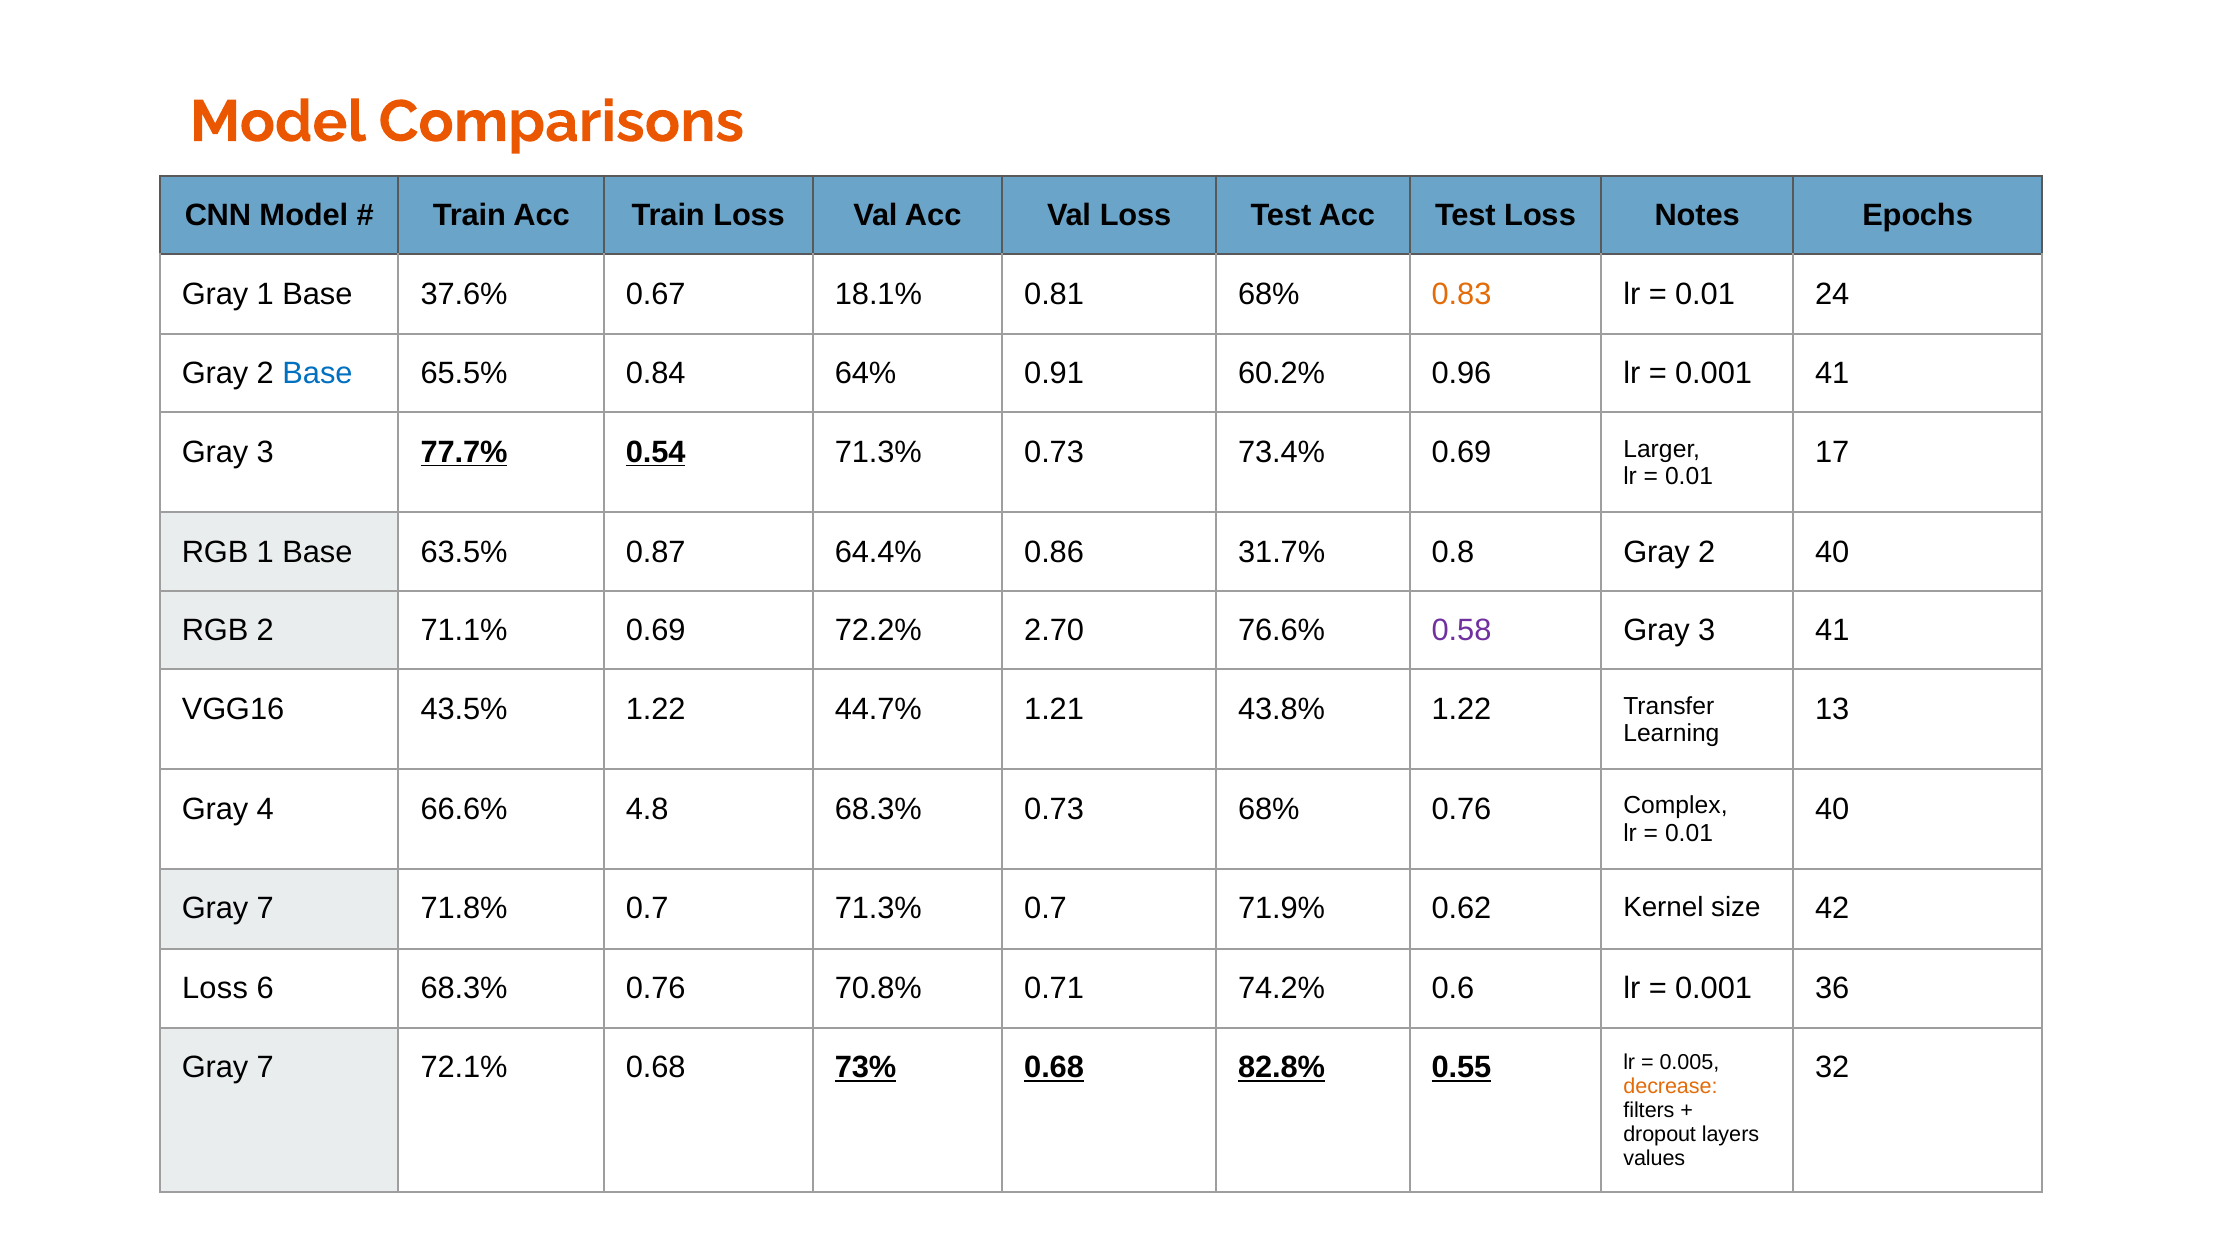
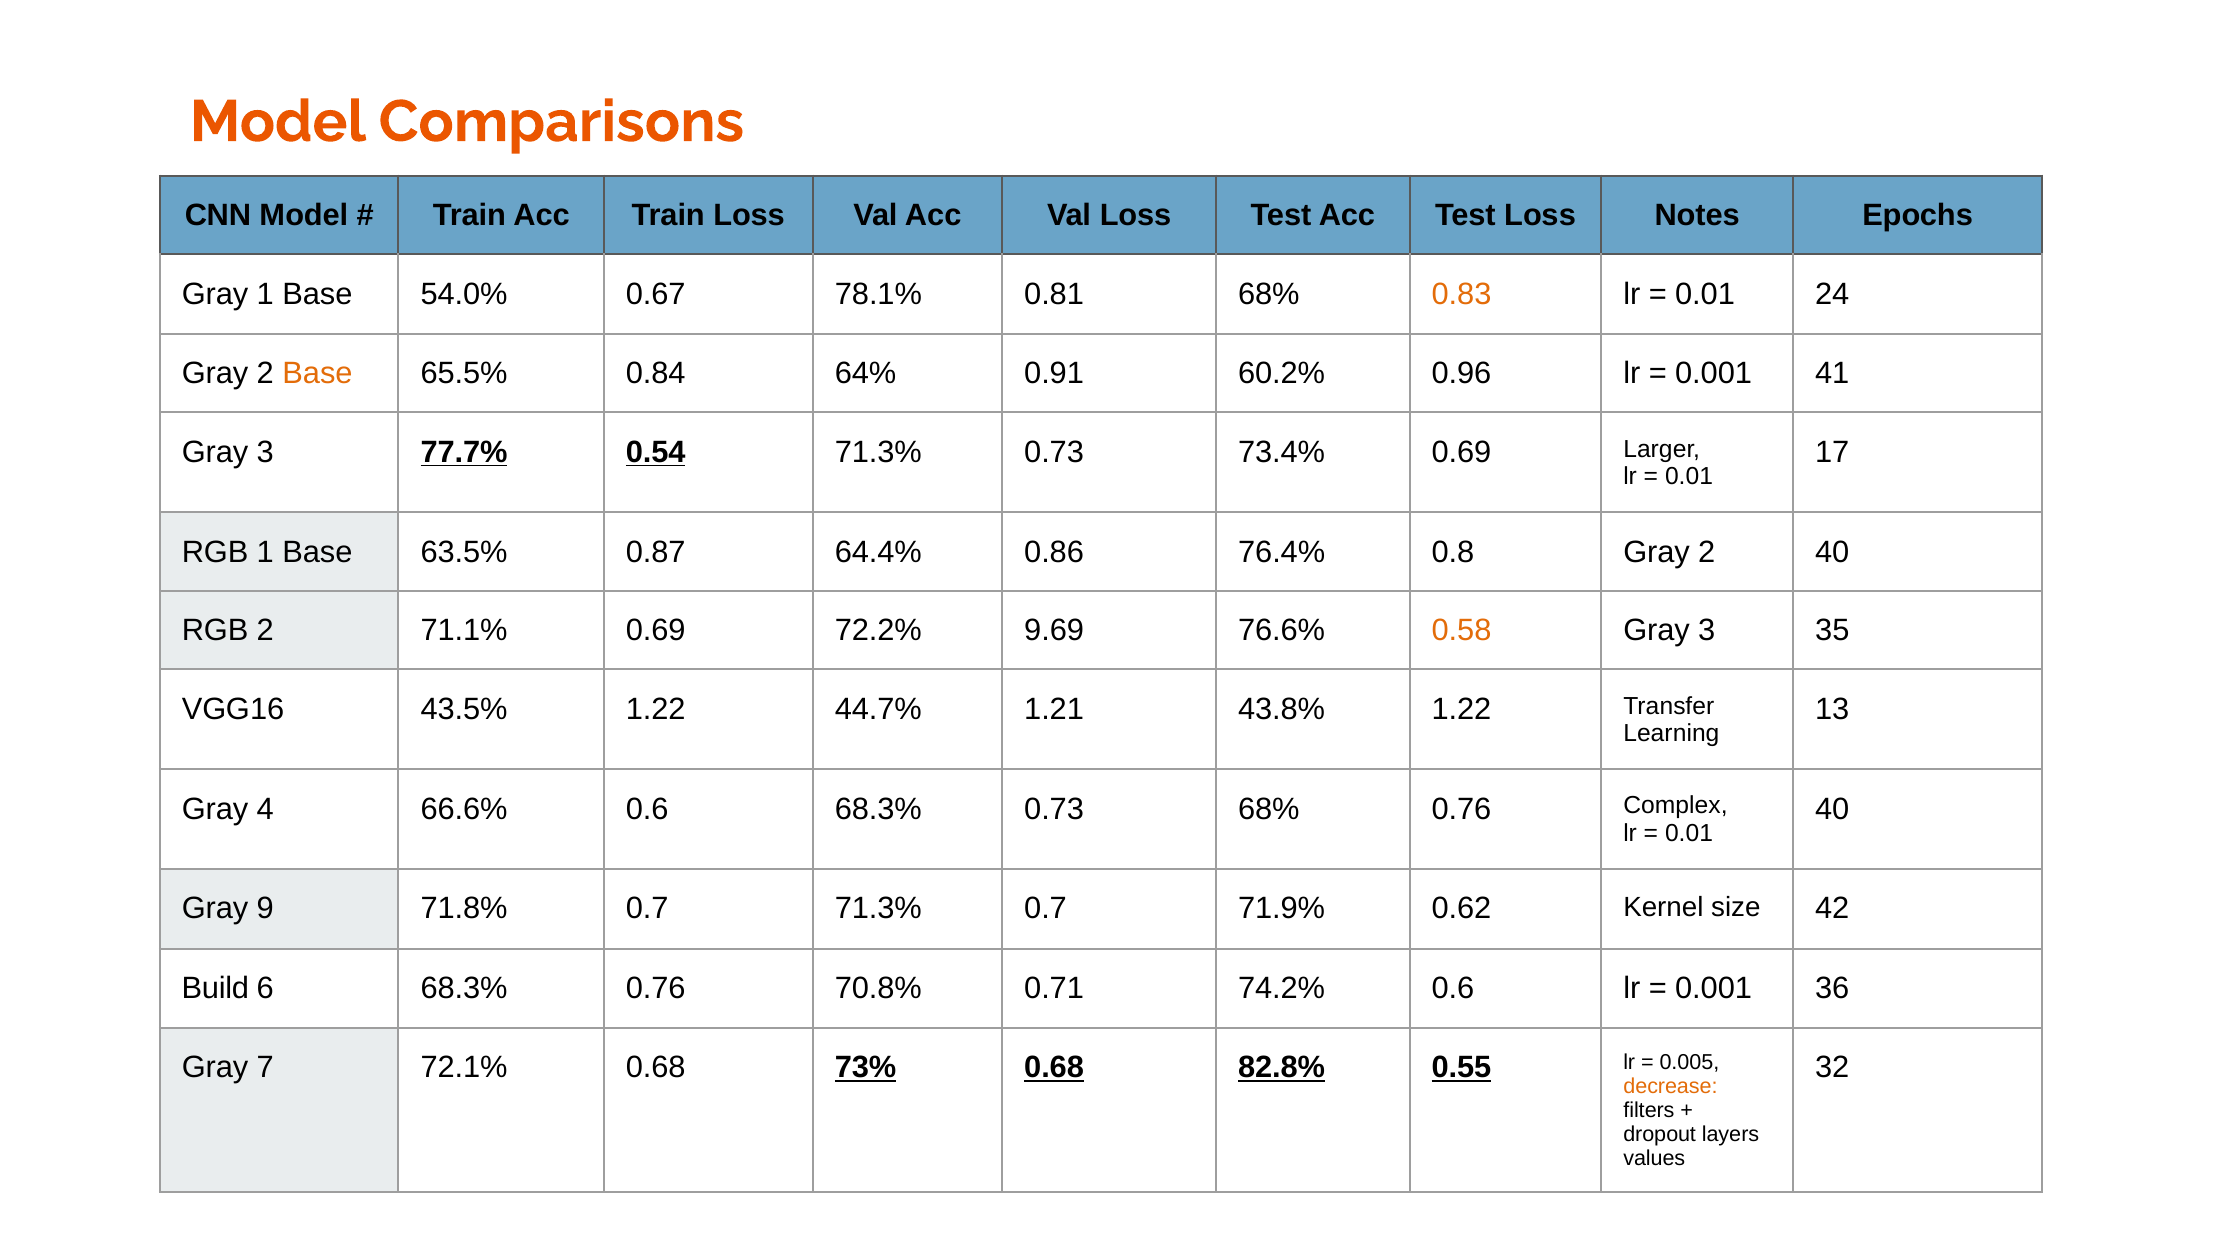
37.6%: 37.6% -> 54.0% (464, 294)
18.1%: 18.1% -> 78.1% (878, 294)
Base colour: blue -> orange (318, 374)
31.7%: 31.7% -> 76.4% (1282, 552)
2.70: 2.70 -> 9.69 (1054, 631)
0.58 colour: purple -> orange (1462, 631)
3 41: 41 -> 35 (1832, 631)
66.6% 4.8: 4.8 -> 0.6 (647, 809)
7: 7 -> 9 (265, 909)
Loss: Loss -> Build (215, 989)
